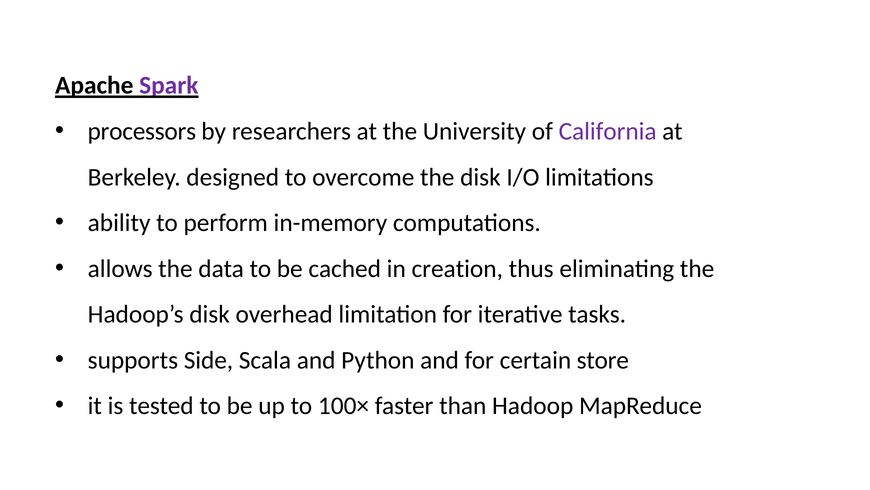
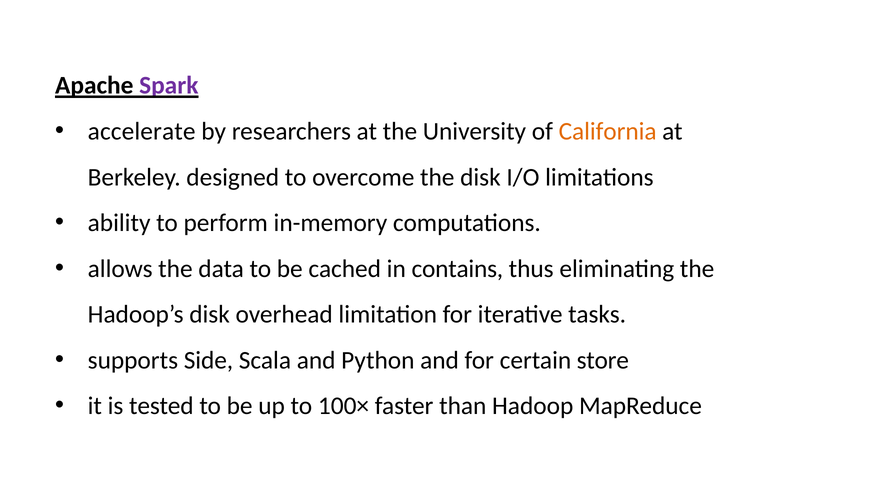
processors: processors -> accelerate (142, 131)
California colour: purple -> orange (608, 131)
creation: creation -> contains (457, 268)
